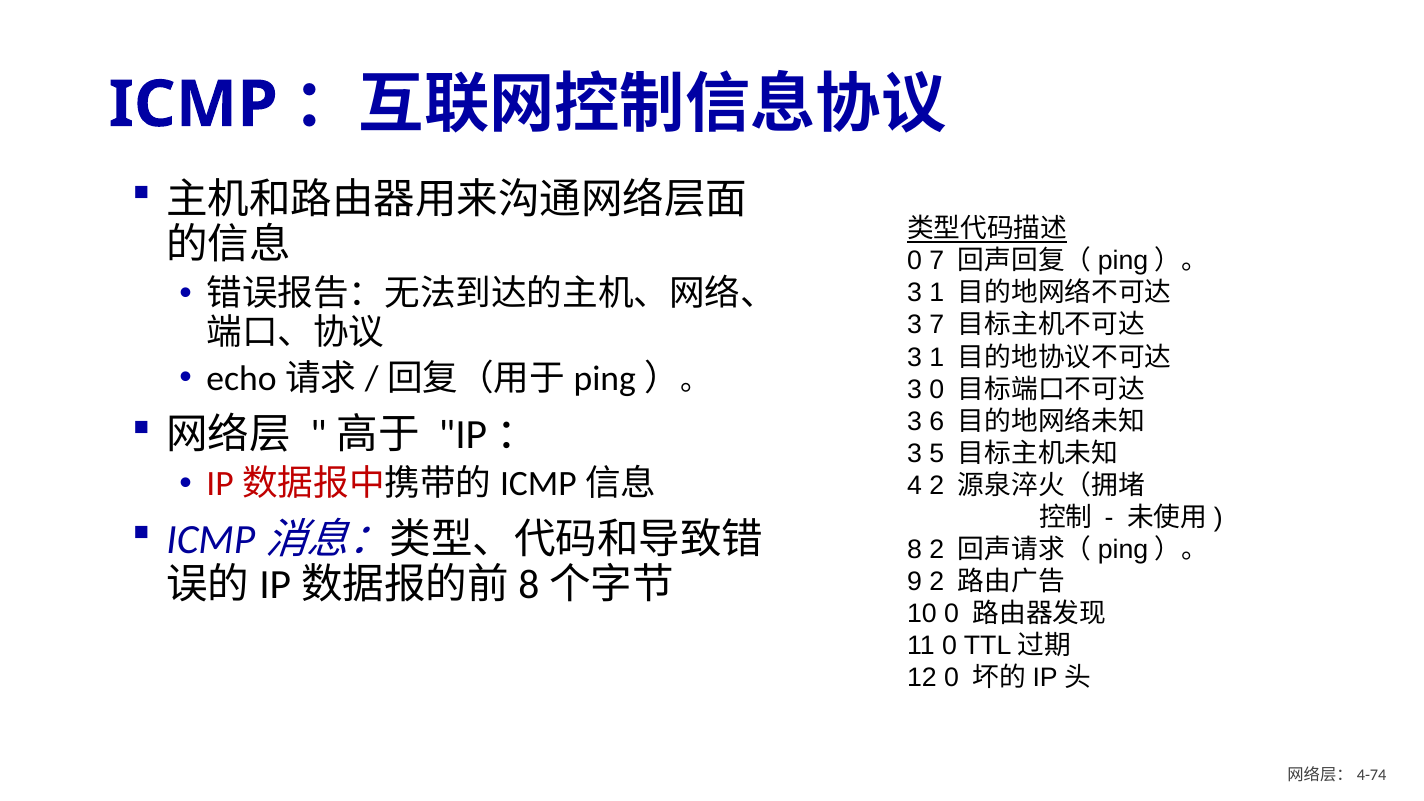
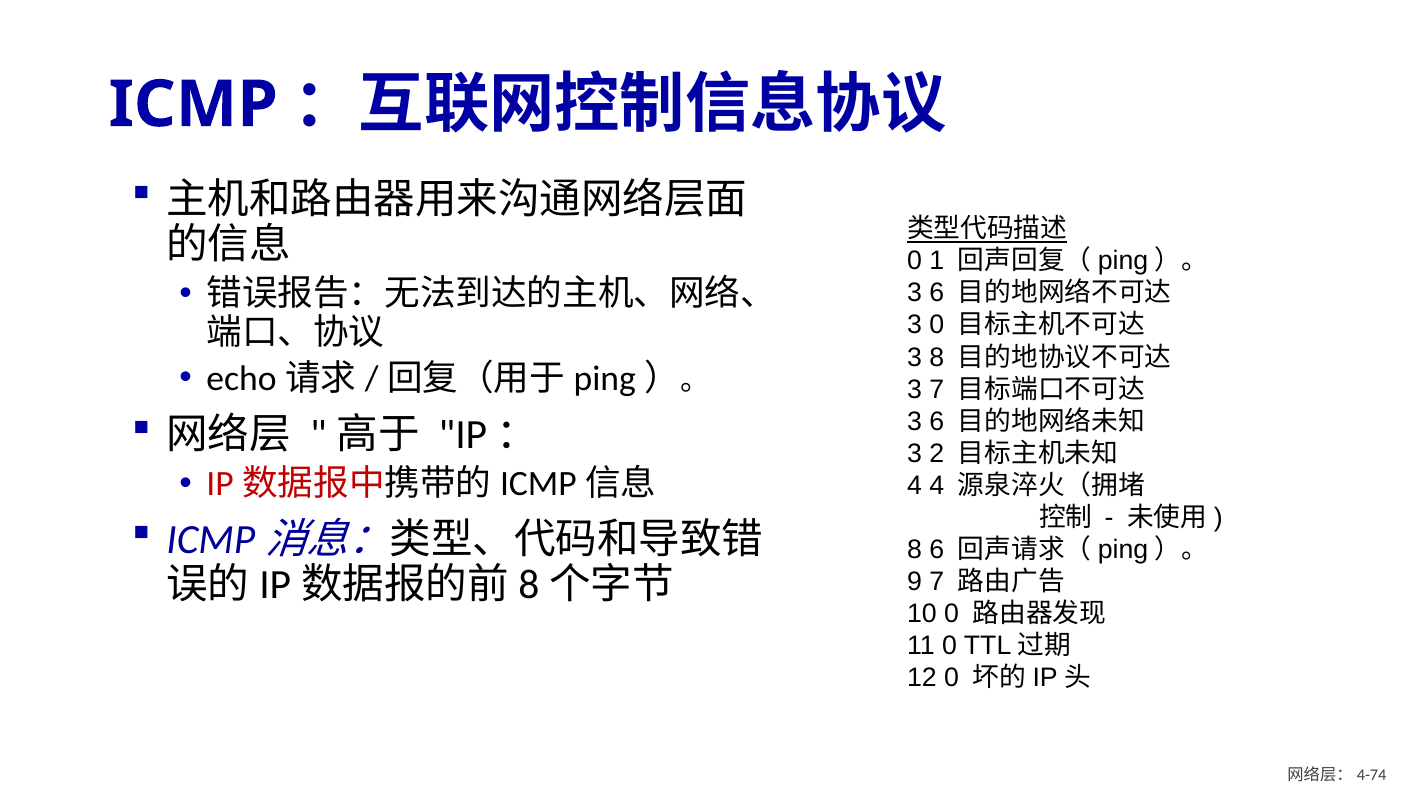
0 7: 7 -> 1 (937, 261)
1: 1 -> 6 (937, 293)
3 7: 7 -> 0 (937, 325)
1: 1 -> 8 (937, 357)
3 0: 0 -> 7 (937, 389)
5: 5 -> 2 (937, 453)
4 2: 2 -> 4 (937, 485)
8 2: 2 -> 6 (937, 549)
9 2: 2 -> 7 (937, 581)
